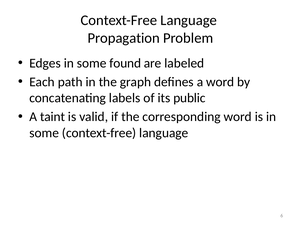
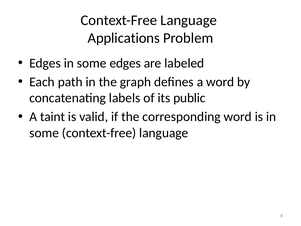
Propagation: Propagation -> Applications (124, 38)
some found: found -> edges (125, 63)
